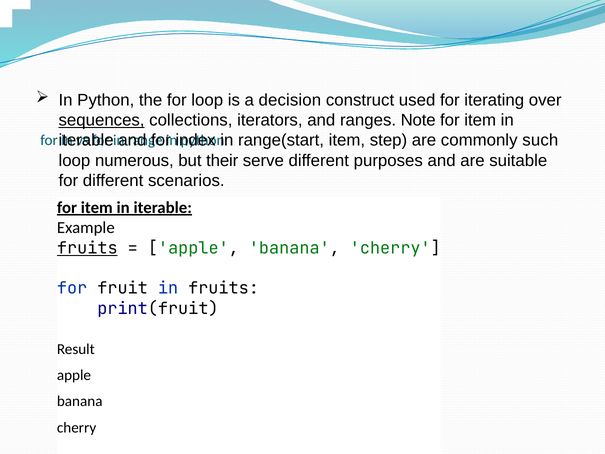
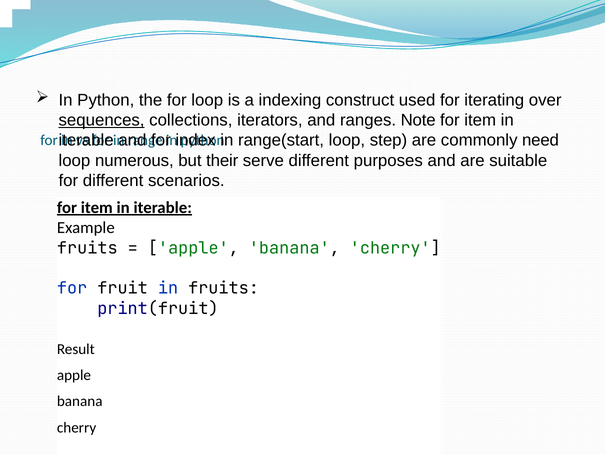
decision: decision -> indexing (290, 100)
range(start item: item -> loop (347, 140)
such: such -> need (540, 140)
fruits underline: present -> none (87, 248)
